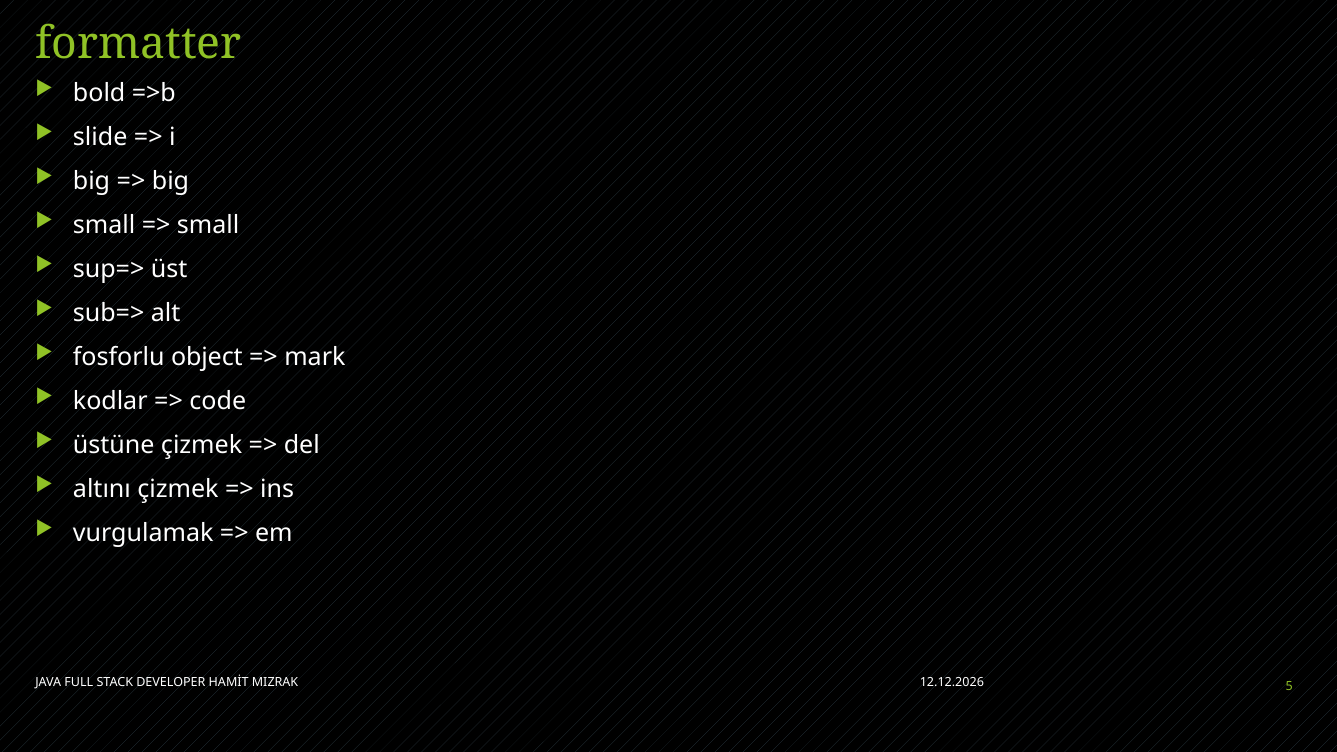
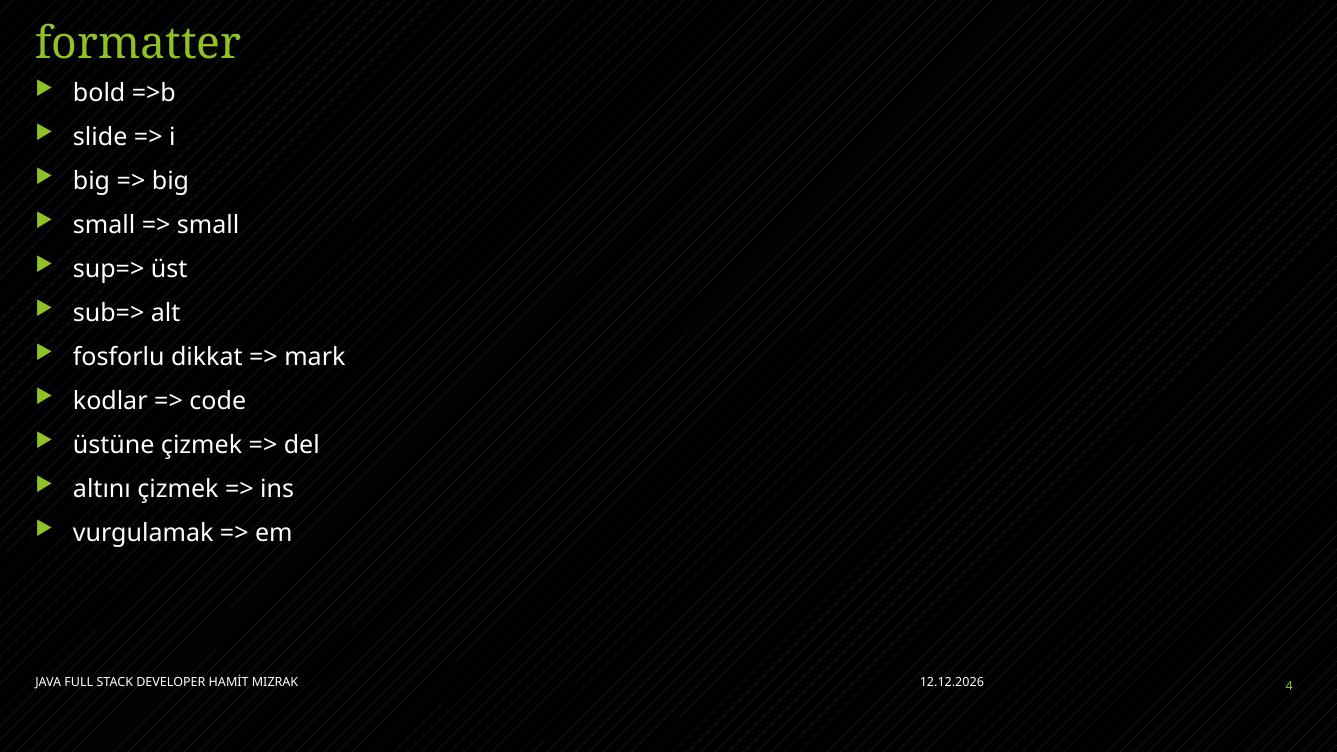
object: object -> dikkat (207, 357)
5: 5 -> 4 (1289, 687)
